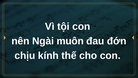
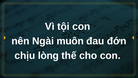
kính: kính -> lòng (48, 55)
